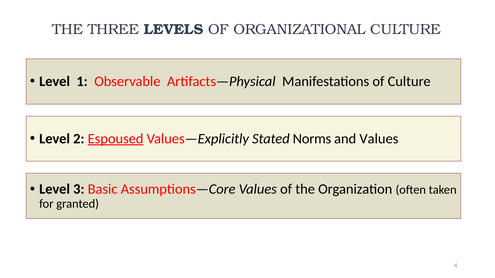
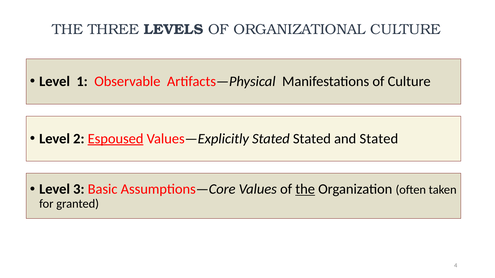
Stated Norms: Norms -> Stated (312, 139)
and Values: Values -> Stated (379, 139)
the underline: none -> present (305, 189)
